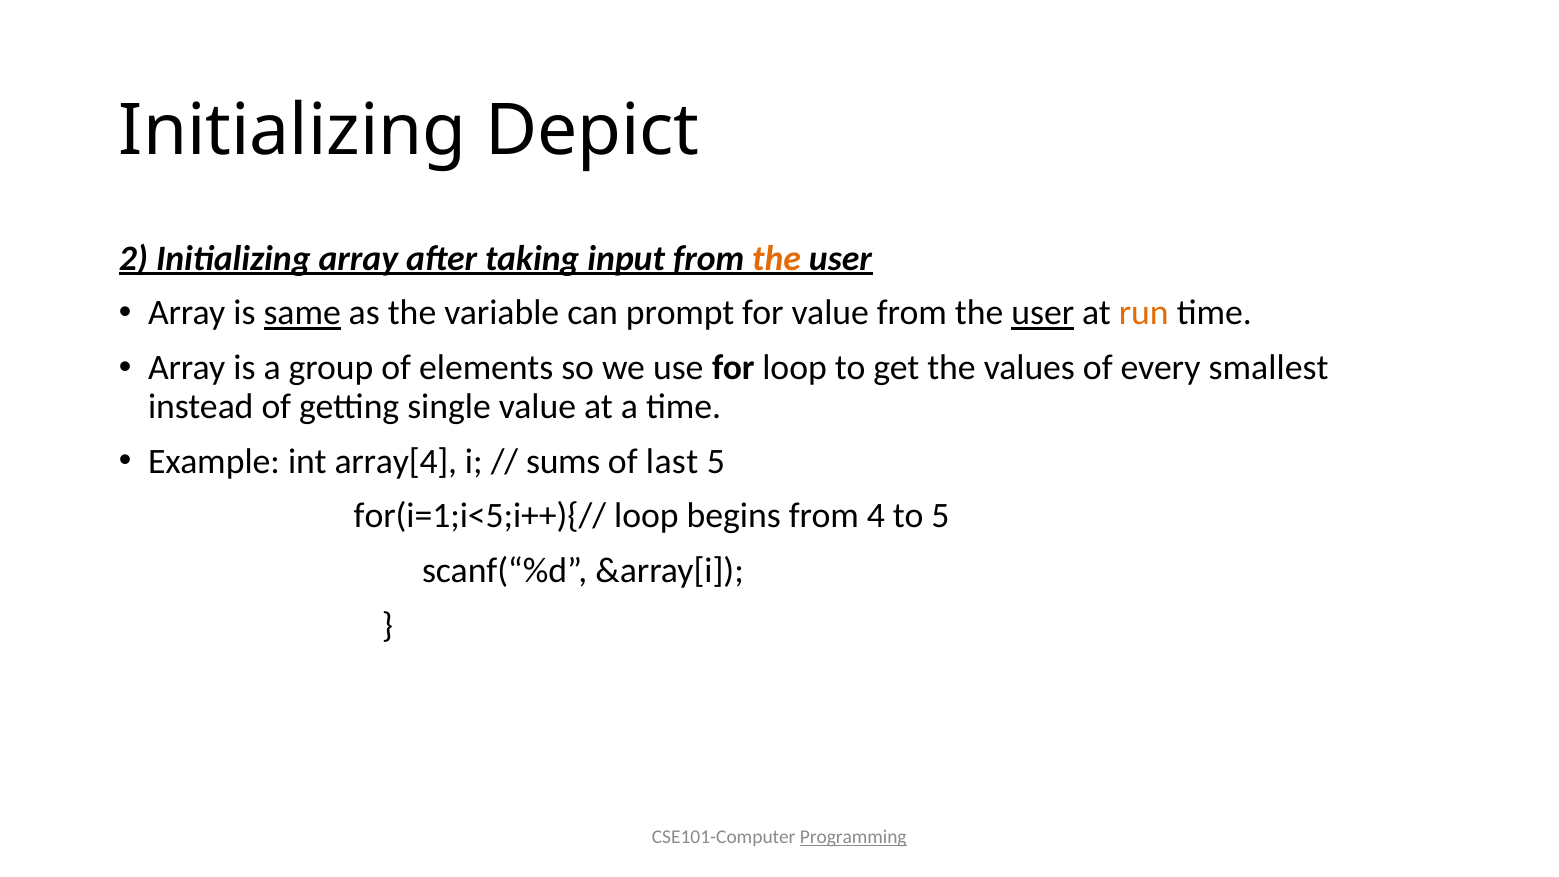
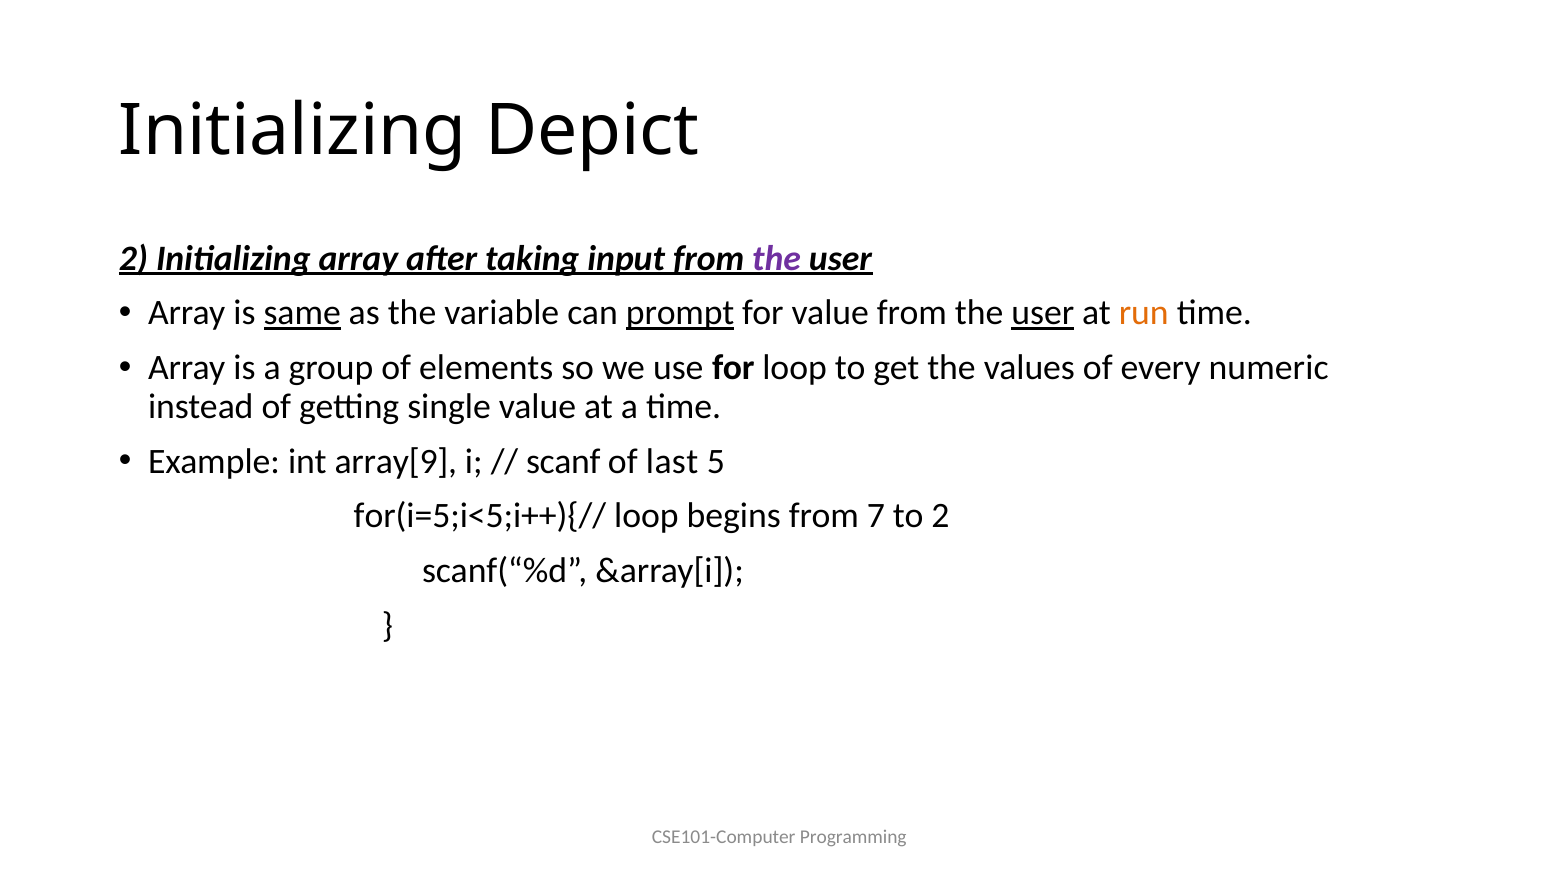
the colour: orange -> purple (777, 258)
prompt underline: none -> present (680, 313)
smallest: smallest -> numeric (1269, 368)
array[4: array[4 -> array[9 (396, 461)
sums: sums -> scanf (563, 461)
for(i=1;i<5;i++){//: for(i=1;i<5;i++){// -> for(i=5;i<5;i++){// (480, 516)
4: 4 -> 7 (876, 516)
to 5: 5 -> 2 (940, 516)
Programming underline: present -> none (853, 837)
